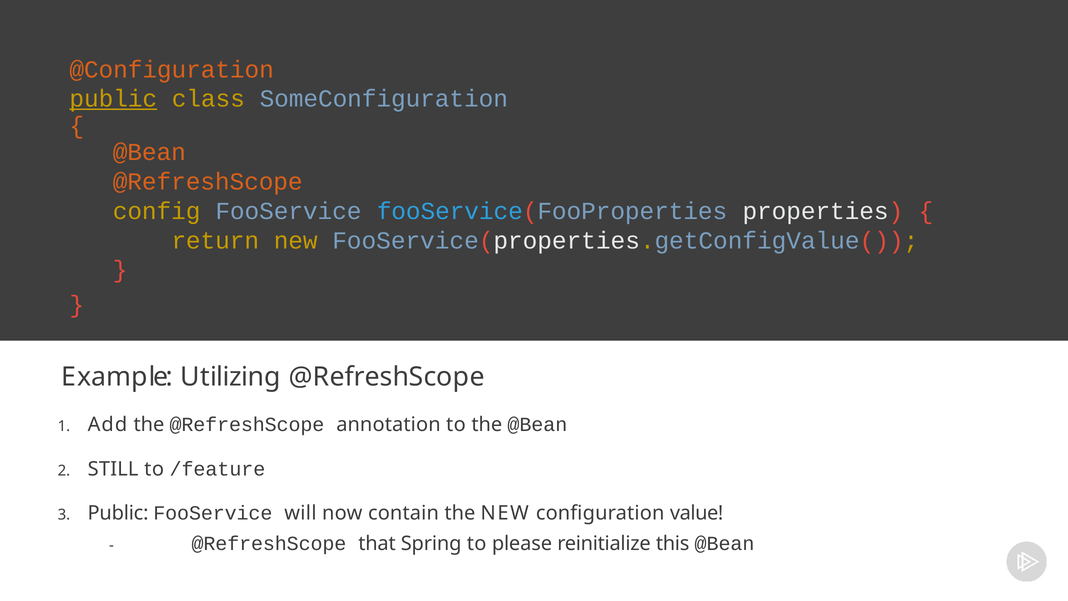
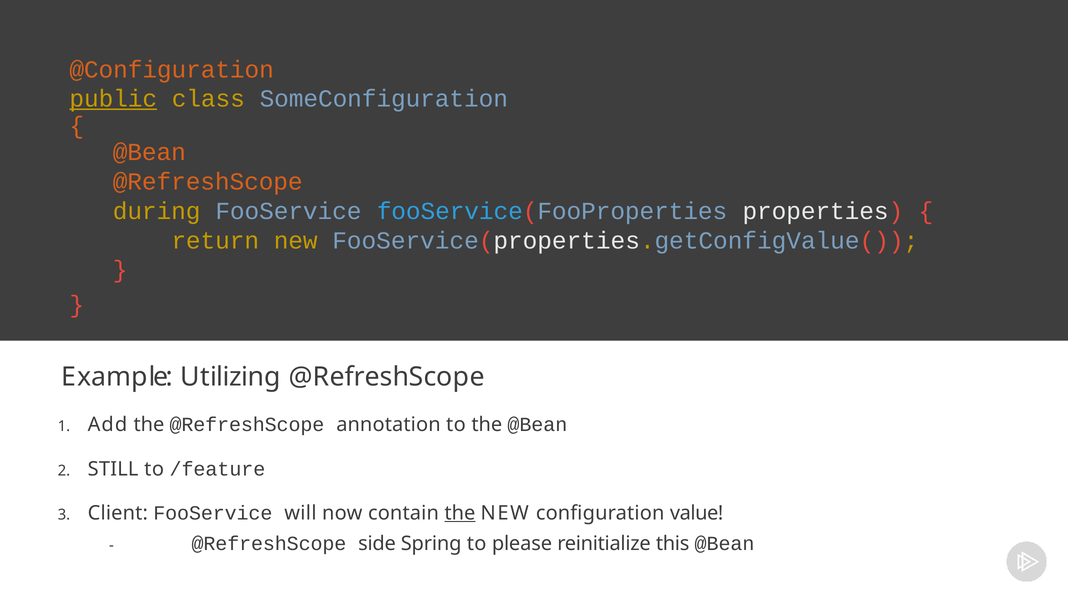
config: config -> during (157, 211)
Public: Public -> Client (118, 513)
the underline: none -> present (460, 513)
that: that -> side (377, 543)
